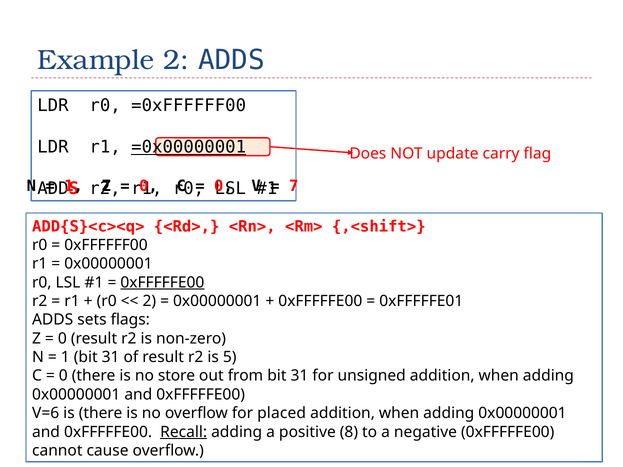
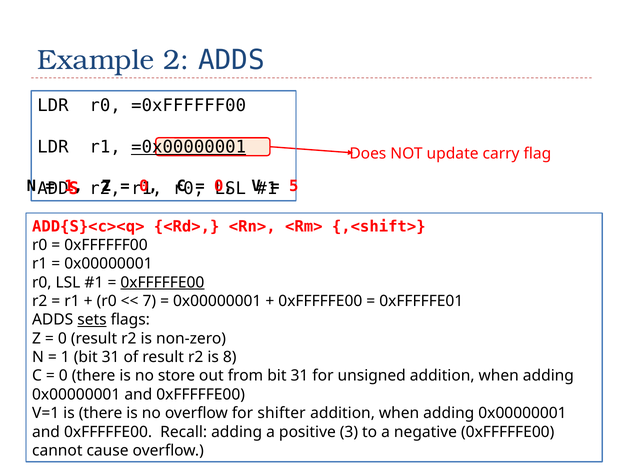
7: 7 -> 5 (294, 186)
2: 2 -> 7 (149, 301)
sets underline: none -> present (92, 320)
5: 5 -> 8 (230, 357)
V=6: V=6 -> V=1 (46, 413)
placed: placed -> shifter (282, 413)
Recall underline: present -> none (184, 432)
8: 8 -> 3 (349, 432)
